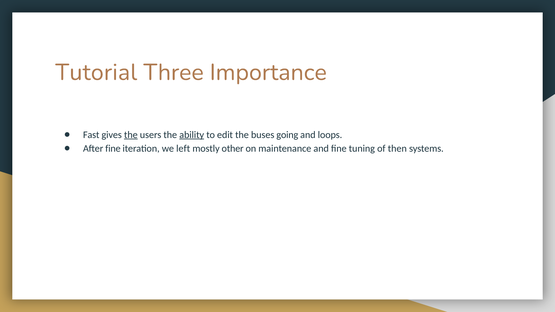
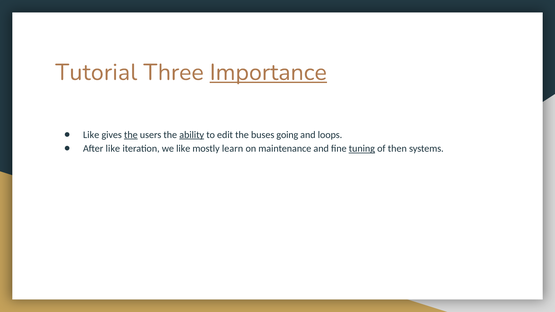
Importance underline: none -> present (268, 72)
Fast: Fast -> Like (91, 135)
After fine: fine -> like (113, 149)
we left: left -> like (183, 149)
other: other -> learn (233, 149)
tuning underline: none -> present (362, 149)
